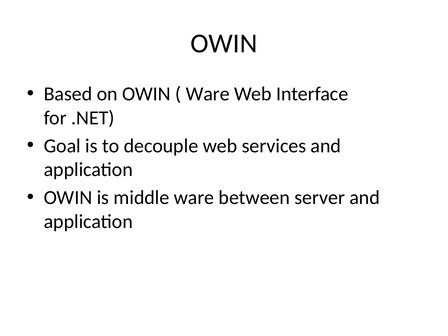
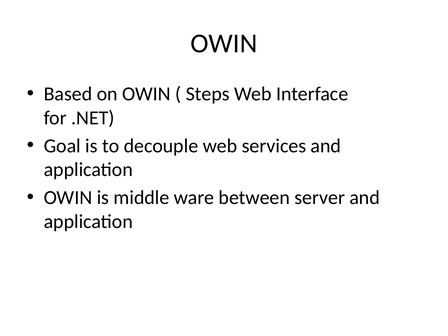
Ware: Ware -> Steps (208, 94)
